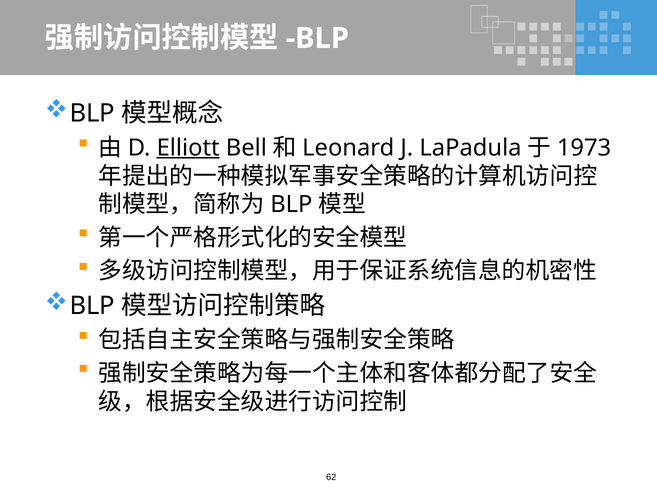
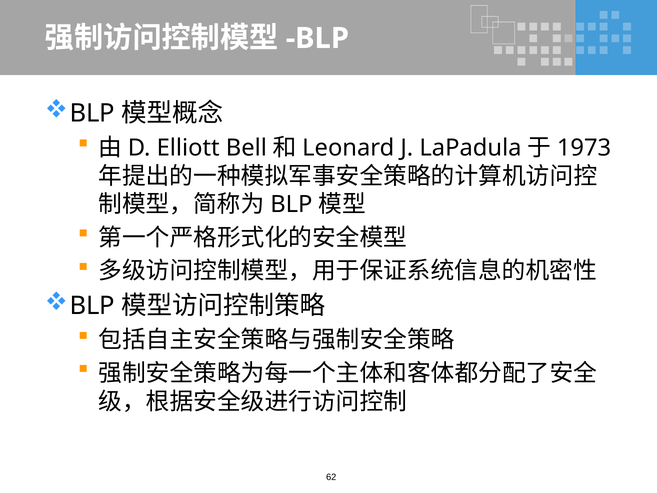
Elliott underline: present -> none (188, 148)
